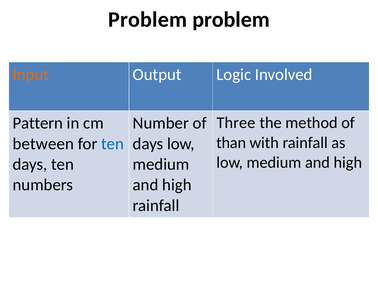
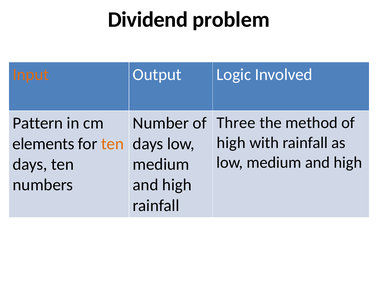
Problem: Problem -> Dividend (148, 20)
than: than -> high (231, 142)
between: between -> elements (43, 143)
ten colour: blue -> orange (113, 143)
